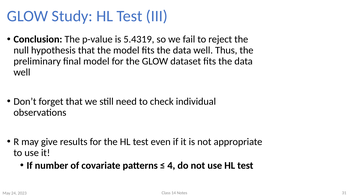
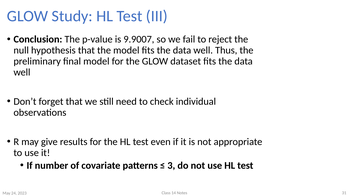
5.4319: 5.4319 -> 9.9007 (139, 39)
4: 4 -> 3 (171, 166)
